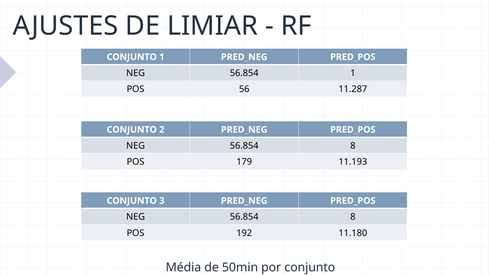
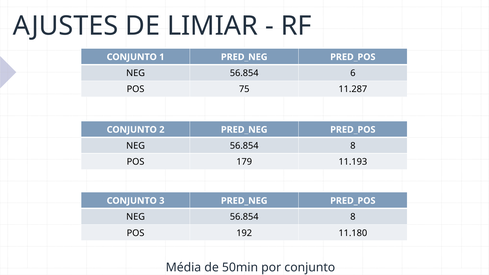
56.854 1: 1 -> 6 (353, 73)
56: 56 -> 75 (244, 89)
